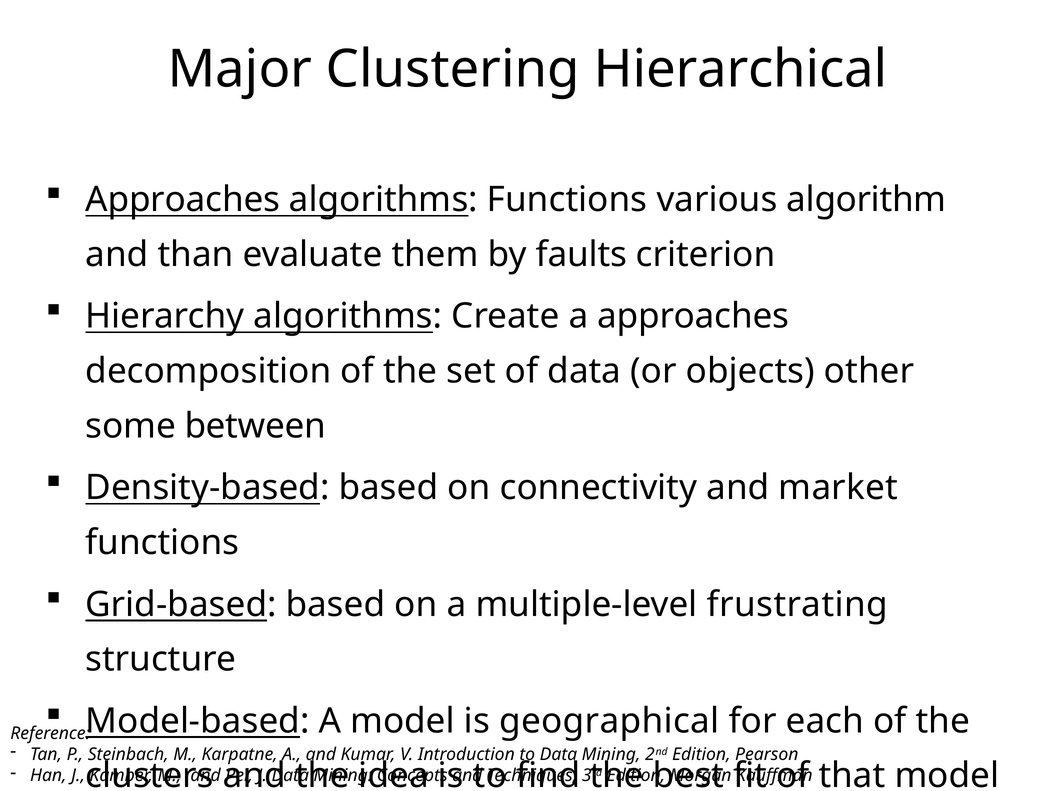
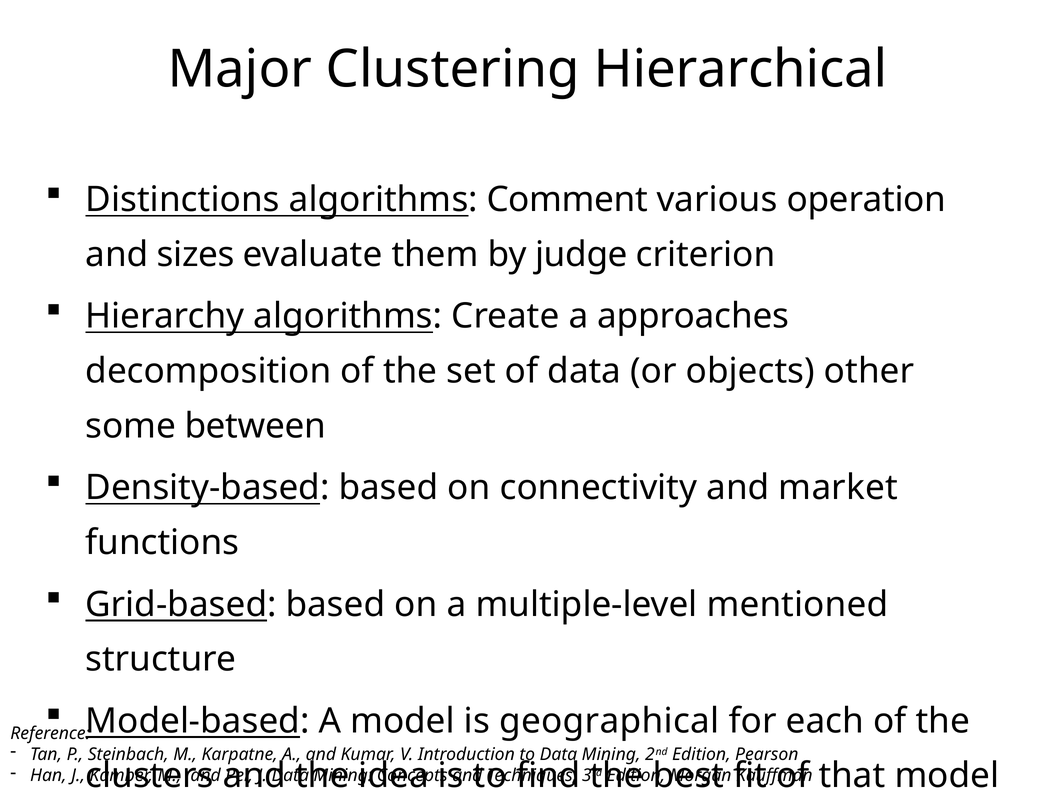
Approaches: Approaches -> Distinctions (183, 200)
algorithms Functions: Functions -> Comment (567, 200)
algorithm: algorithm -> operation (866, 200)
than: than -> sizes (196, 255)
faults: faults -> judge (581, 255)
frustrating: frustrating -> mentioned (797, 605)
